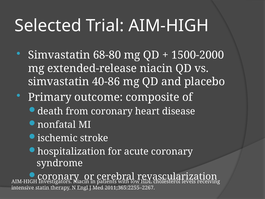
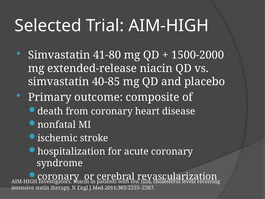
68-80: 68-80 -> 41-80 (107, 55)
40-86: 40-86 -> 40-85 (106, 82)
